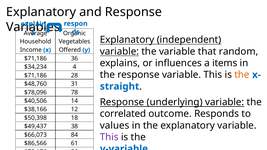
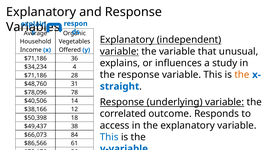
random: random -> unusual (239, 51)
items: items -> study (225, 63)
values: values -> access (115, 126)
This colour: purple -> blue (109, 137)
